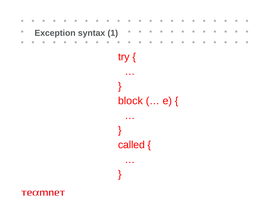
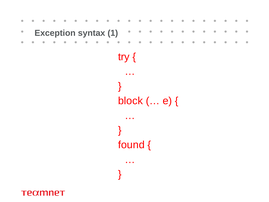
called: called -> found (131, 145)
